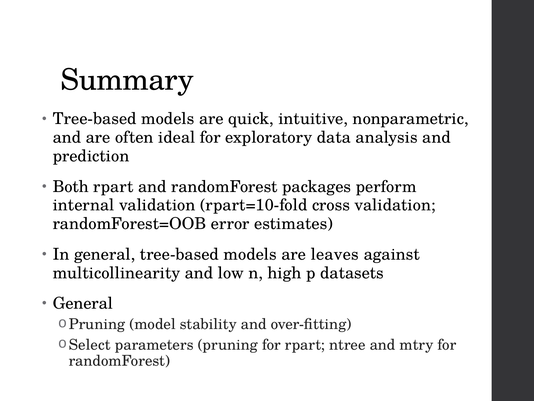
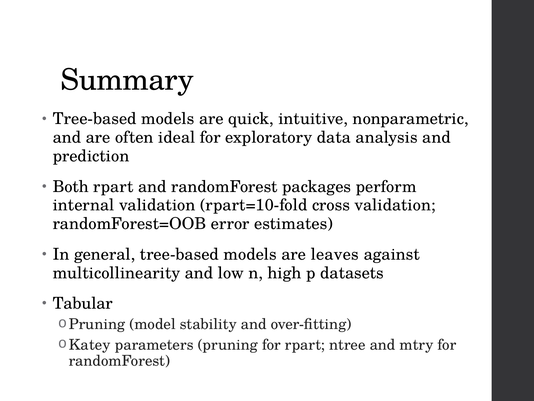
General: General -> Tabular (83, 303)
Select: Select -> Katey (90, 344)
